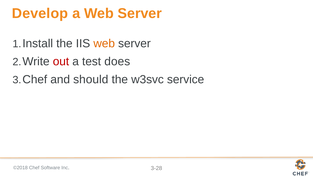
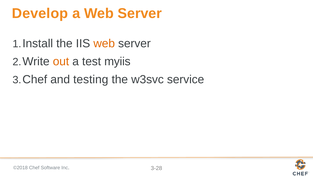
out colour: red -> orange (61, 62)
does: does -> myiis (117, 62)
should: should -> testing (91, 80)
